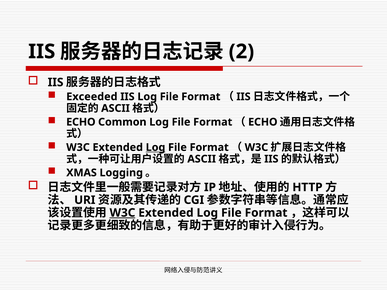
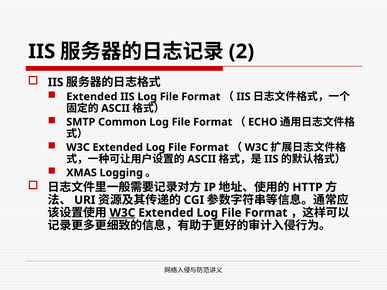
Exceeded: Exceeded -> Extended (92, 97)
ECHO: ECHO -> SMTP (81, 122)
Log underline: present -> none (155, 148)
